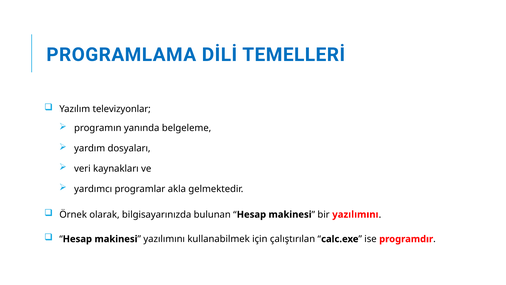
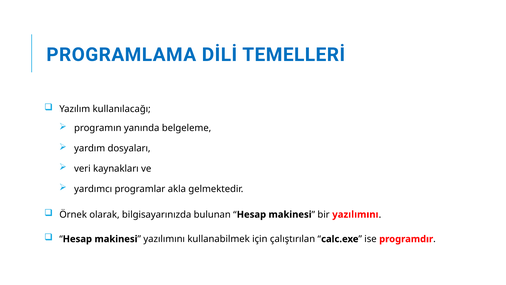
televizyonlar: televizyonlar -> kullanılacağı (122, 109)
